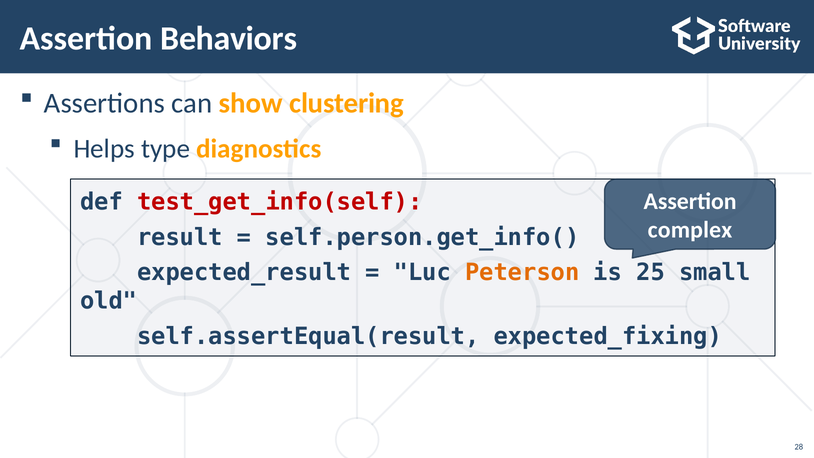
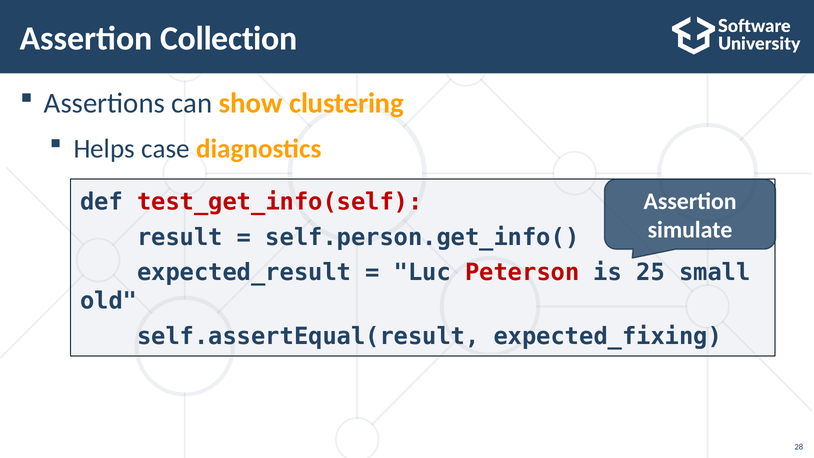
Behaviors: Behaviors -> Collection (229, 39)
type: type -> case (166, 149)
complex: complex -> simulate (690, 230)
Peterson colour: orange -> red (522, 272)
